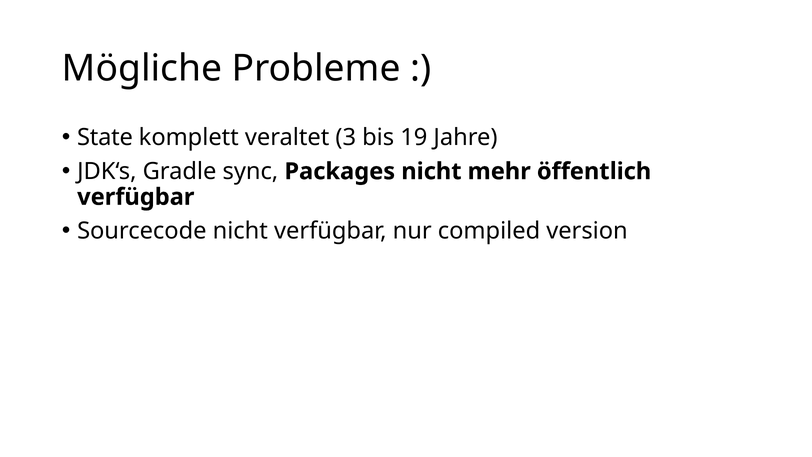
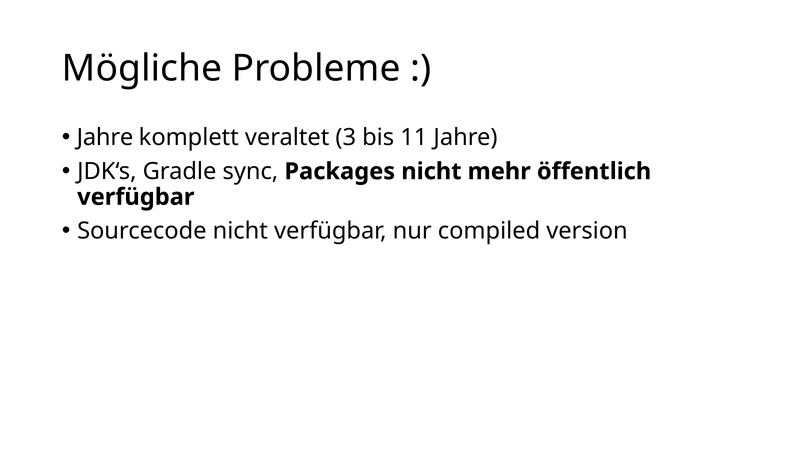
State: State -> Jahre (105, 137)
19: 19 -> 11 (414, 137)
